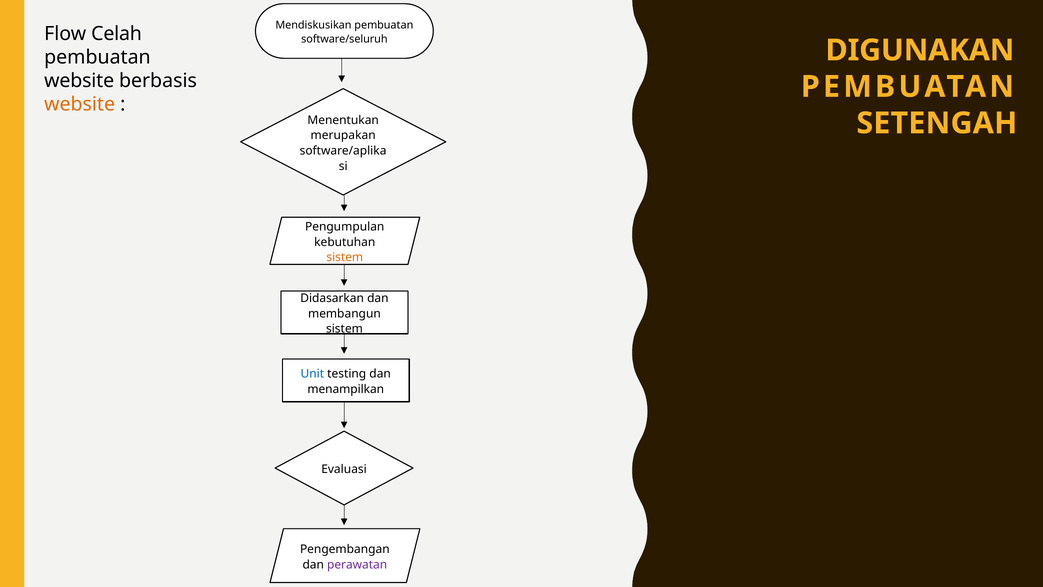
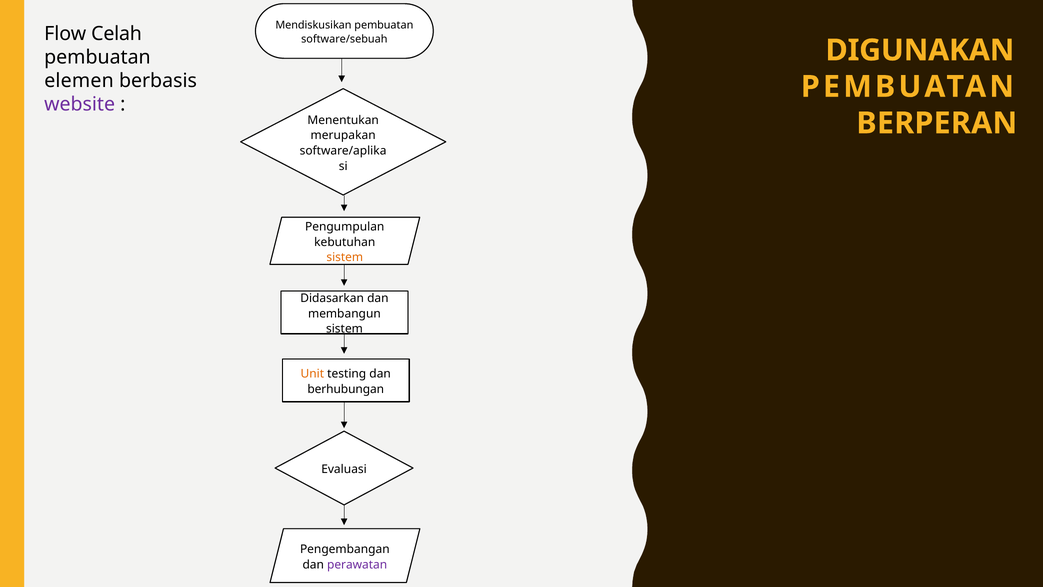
software/seluruh: software/seluruh -> software/sebuah (344, 39)
website: website -> elemen (79, 81)
website colour: orange -> purple (80, 104)
SETENGAH: SETENGAH -> BERPERAN (937, 123)
Unit colour: blue -> orange (312, 374)
menampilkan: menampilkan -> berhubungan (346, 389)
